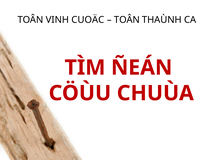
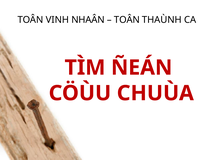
CUOÄC: CUOÄC -> NHAÂN (88, 20)
